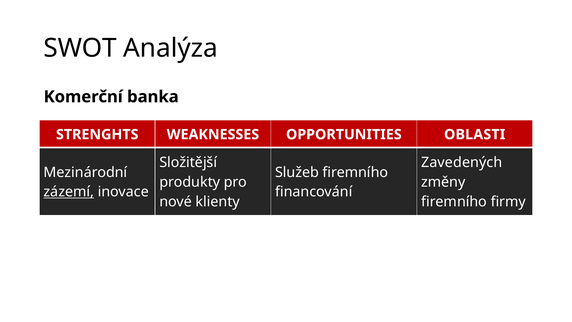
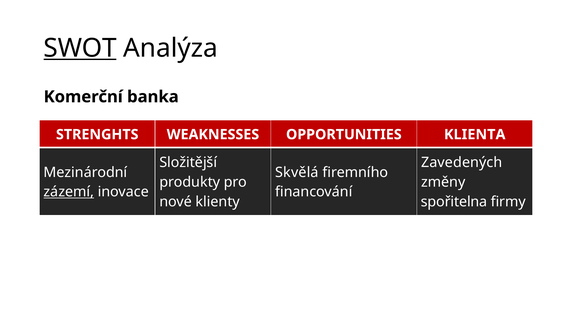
SWOT underline: none -> present (80, 48)
OBLASTI: OBLASTI -> KLIENTA (475, 134)
Služeb: Služeb -> Skvělá (297, 172)
firemního: firemního -> spořitelna (454, 201)
